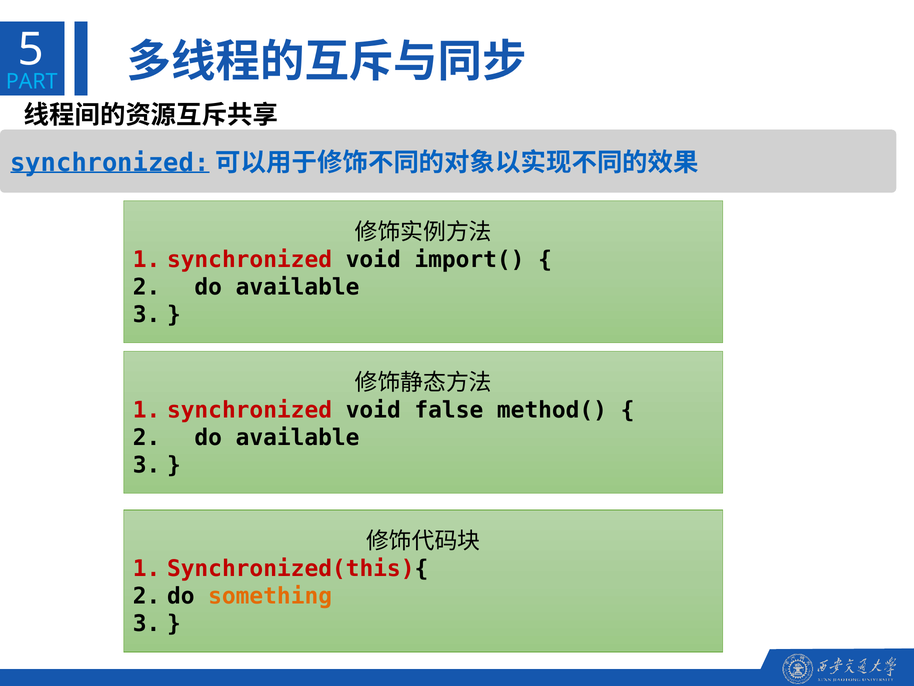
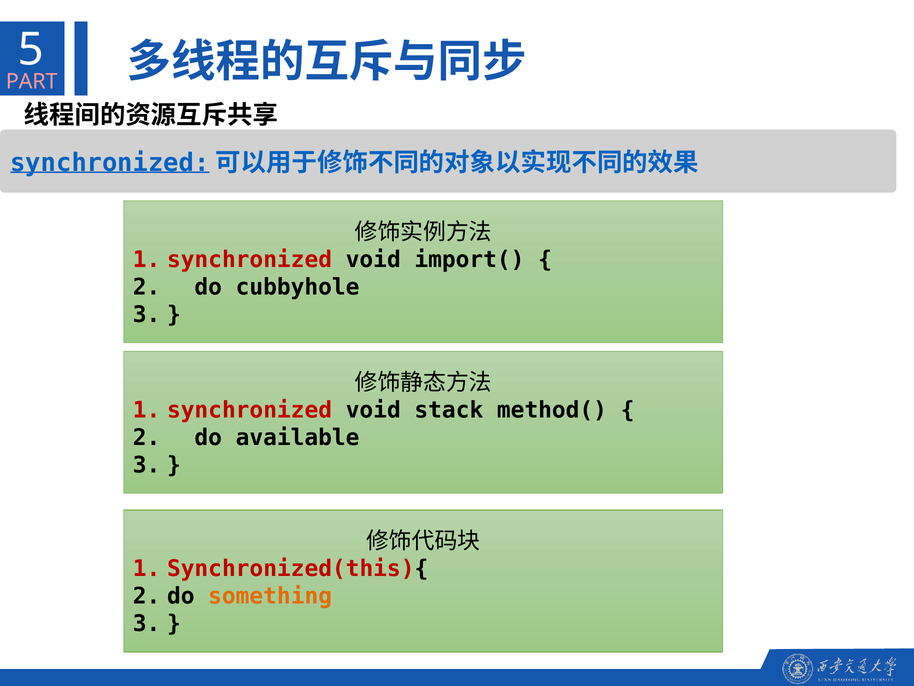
PART colour: light blue -> pink (32, 81)
available: available -> cubbyhole (298, 287)
false: false -> stack (449, 410)
